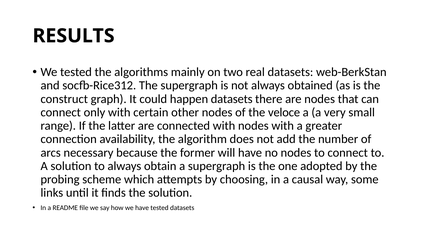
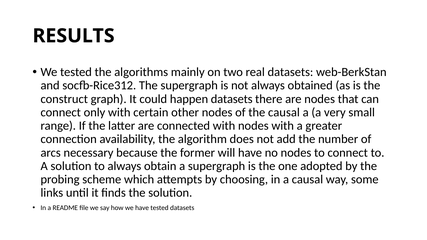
the veloce: veloce -> causal (284, 112)
